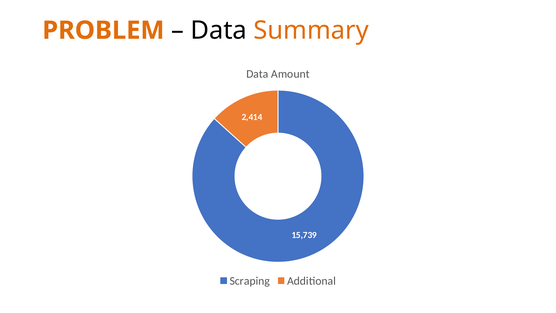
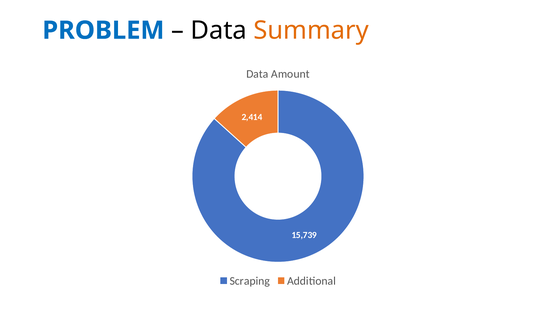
PROBLEM colour: orange -> blue (103, 30)
